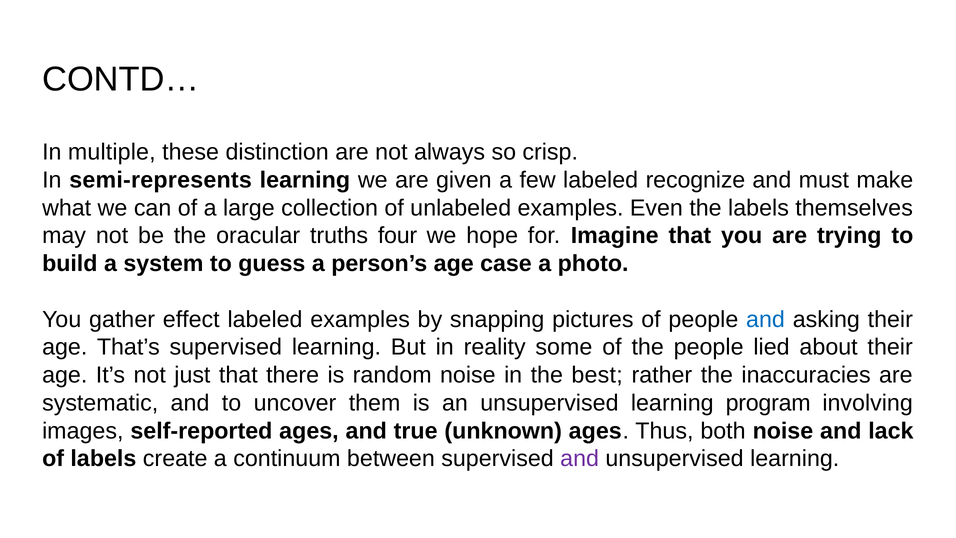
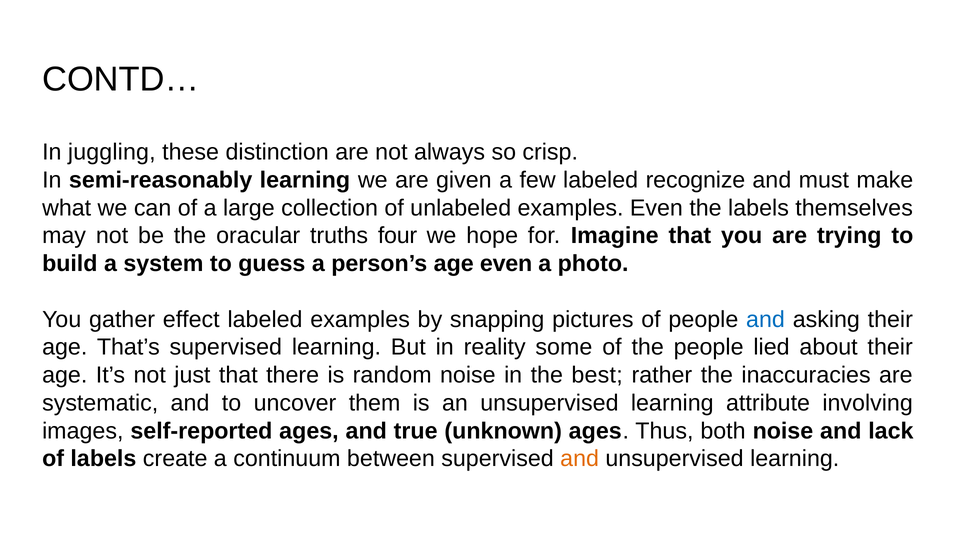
multiple: multiple -> juggling (112, 152)
semi-represents: semi-represents -> semi-reasonably (161, 180)
age case: case -> even (506, 264)
program: program -> attribute (768, 403)
and colour: purple -> orange (580, 459)
